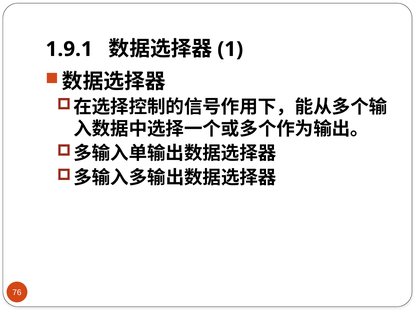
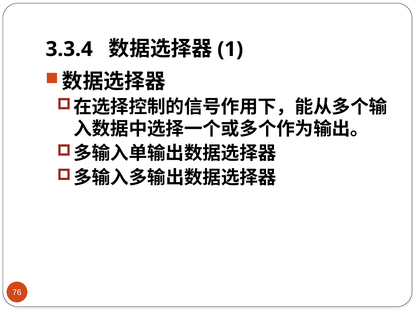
1.9.1: 1.9.1 -> 3.3.4 (69, 49)
